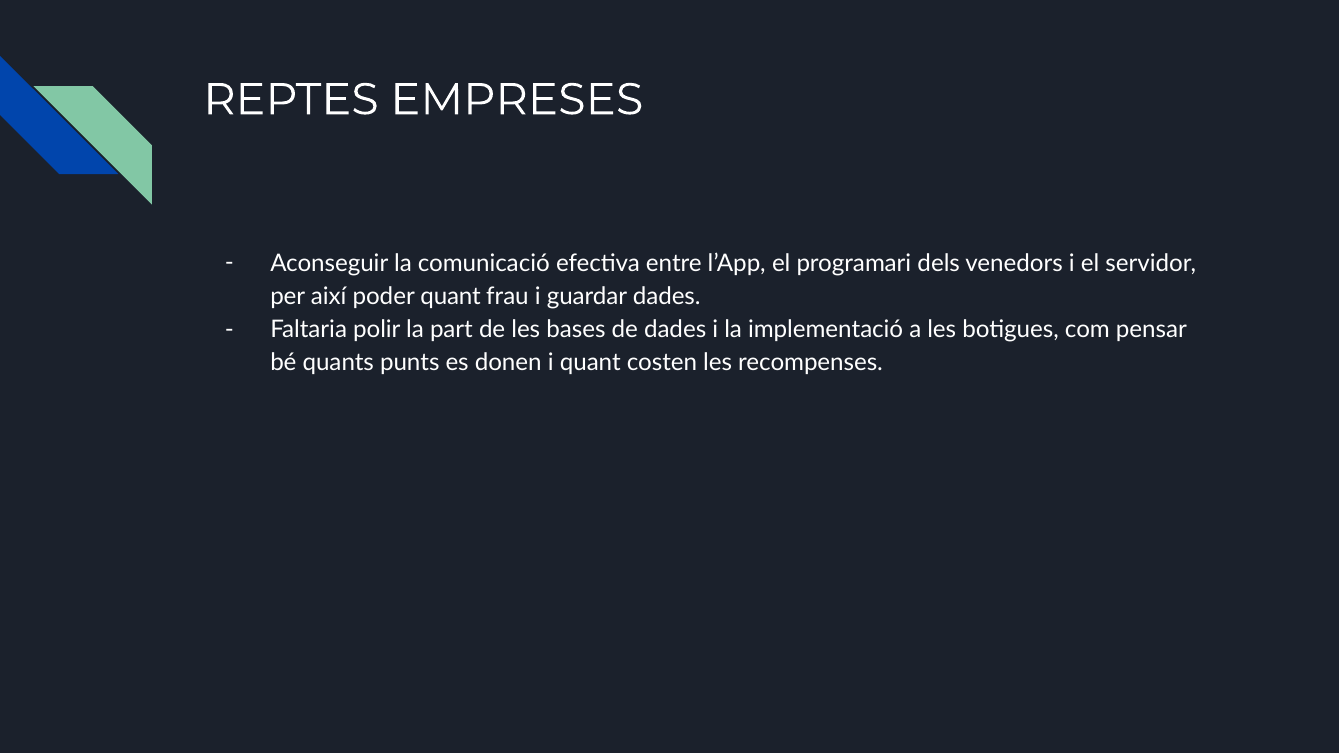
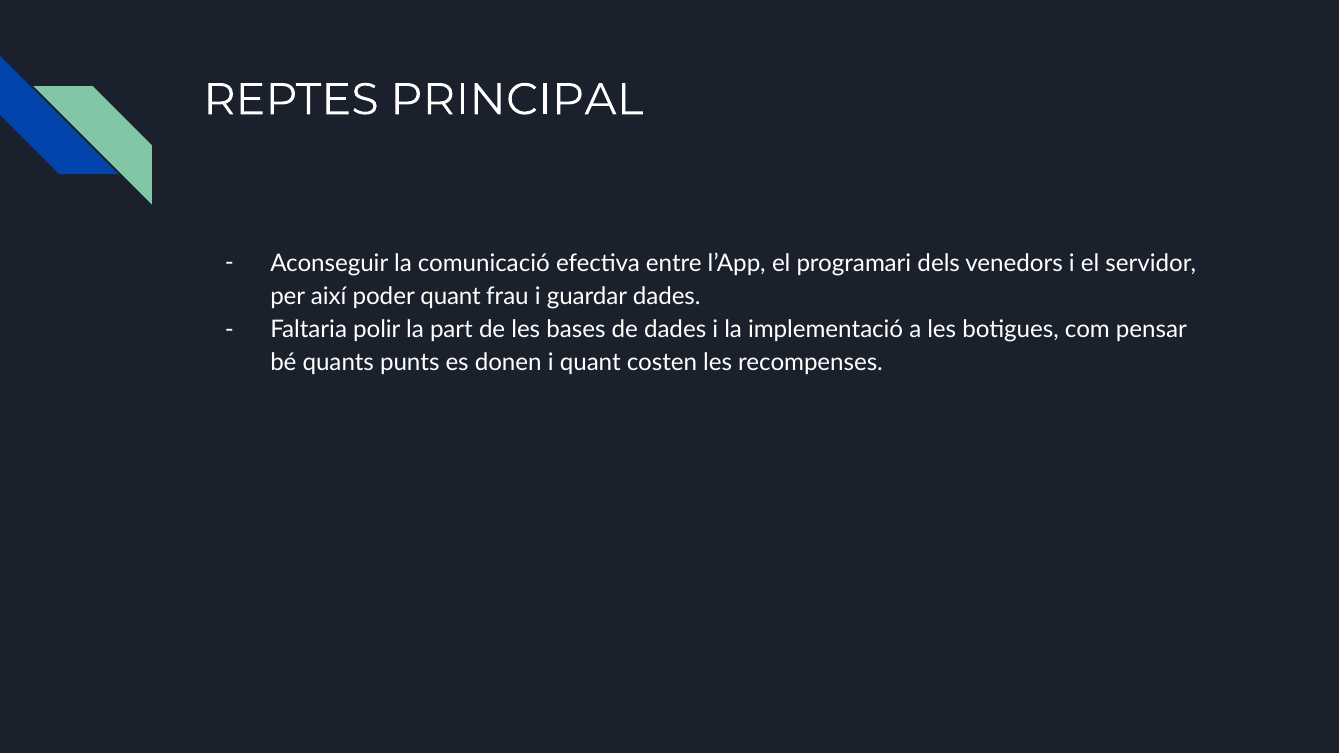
EMPRESES: EMPRESES -> PRINCIPAL (517, 100)
